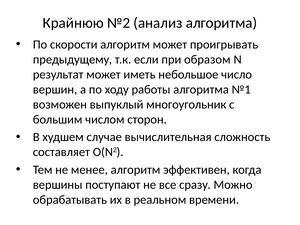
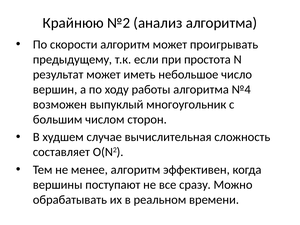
образом: образом -> простота (207, 59)
№1: №1 -> №4 (241, 89)
